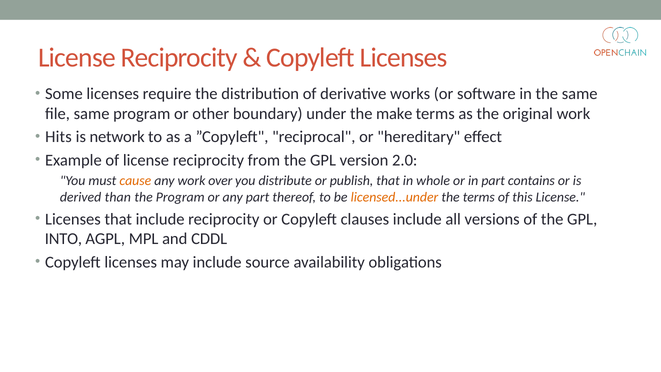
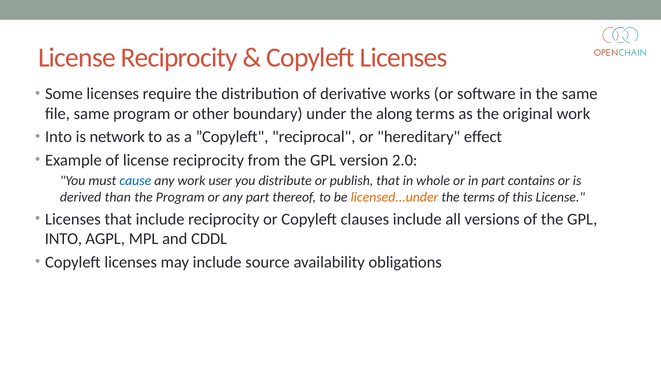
make: make -> along (394, 114)
Hits: Hits -> Into (59, 137)
cause colour: orange -> blue (135, 181)
over: over -> user (220, 181)
